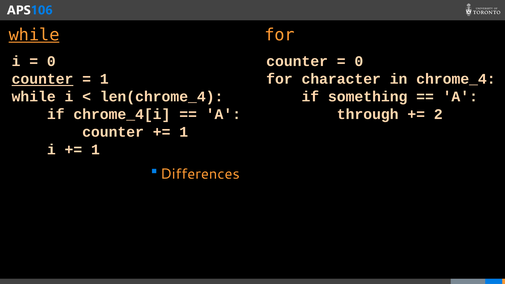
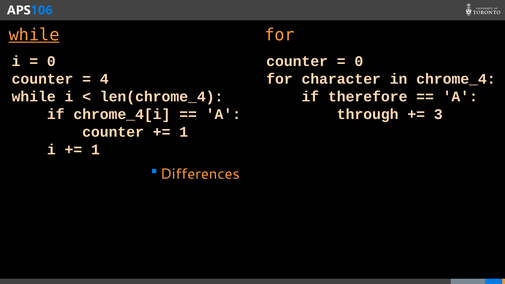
counter underline: present -> none (43, 79)
1: 1 -> 4 (104, 79)
something: something -> therefore (368, 97)
2: 2 -> 3 (438, 114)
